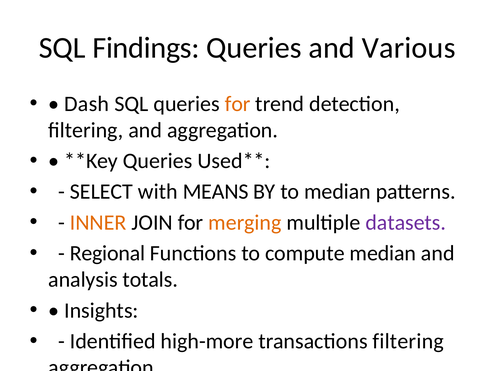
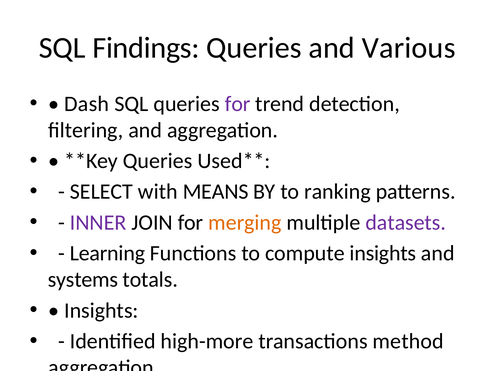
for colour: orange -> purple (238, 104)
to median: median -> ranking (337, 192)
INNER colour: orange -> purple (98, 223)
Regional: Regional -> Learning (107, 253)
compute median: median -> insights (383, 253)
analysis: analysis -> systems (83, 280)
transactions filtering: filtering -> method (408, 342)
